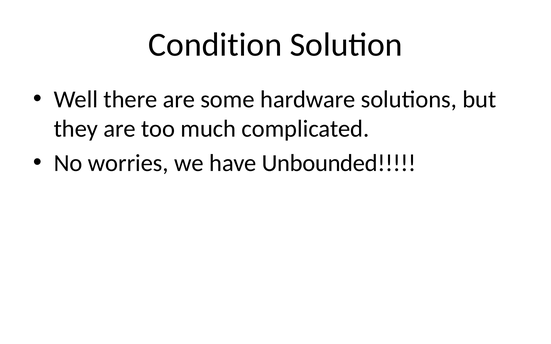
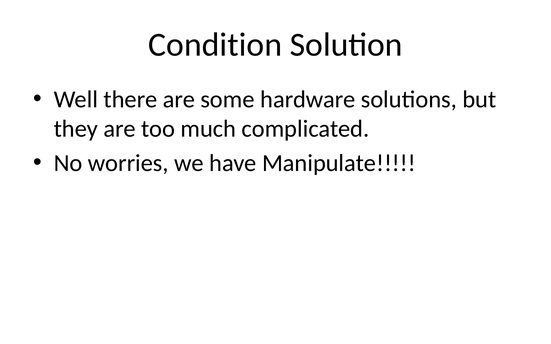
Unbounded: Unbounded -> Manipulate (339, 163)
